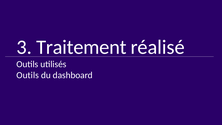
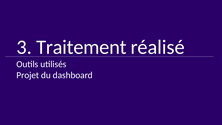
Outils: Outils -> Projet (28, 75)
